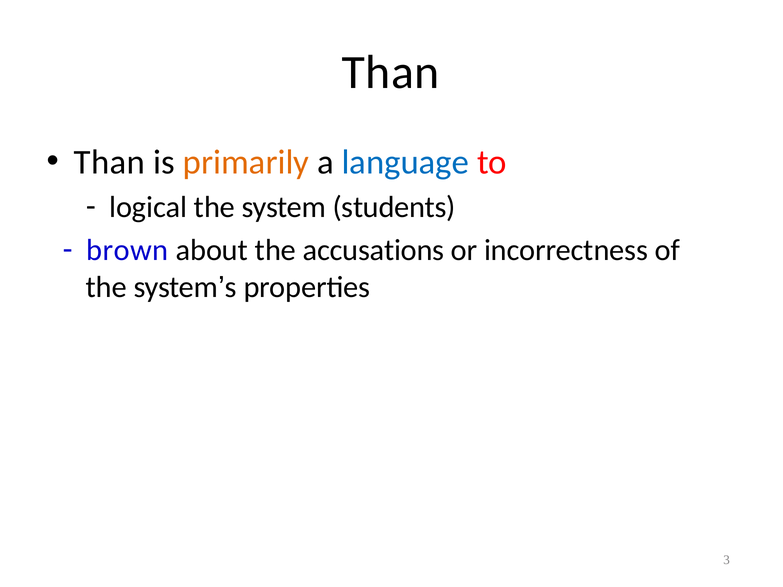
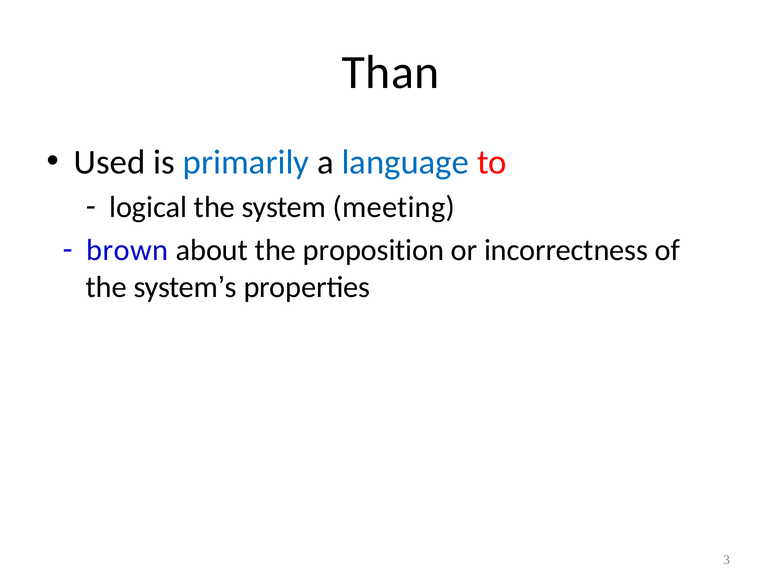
Than: Than -> Used (110, 162)
primarily colour: orange -> blue (246, 162)
students: students -> meeting (394, 207)
accusations: accusations -> proposition (374, 250)
